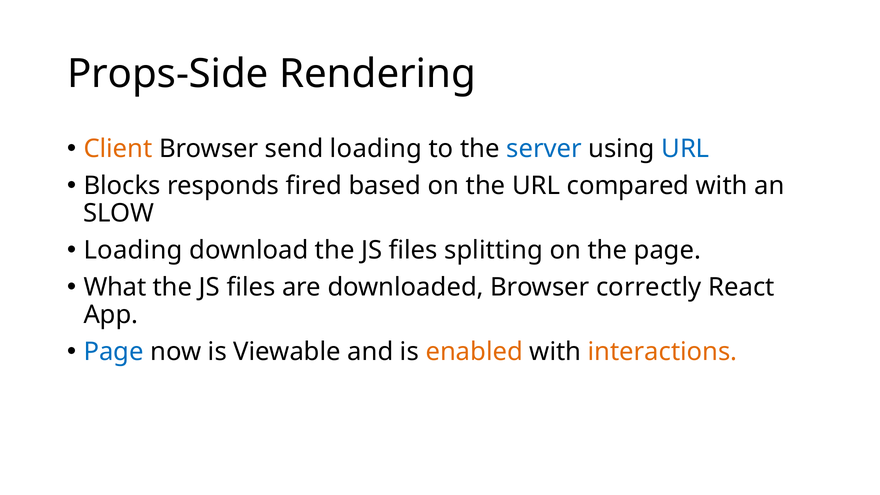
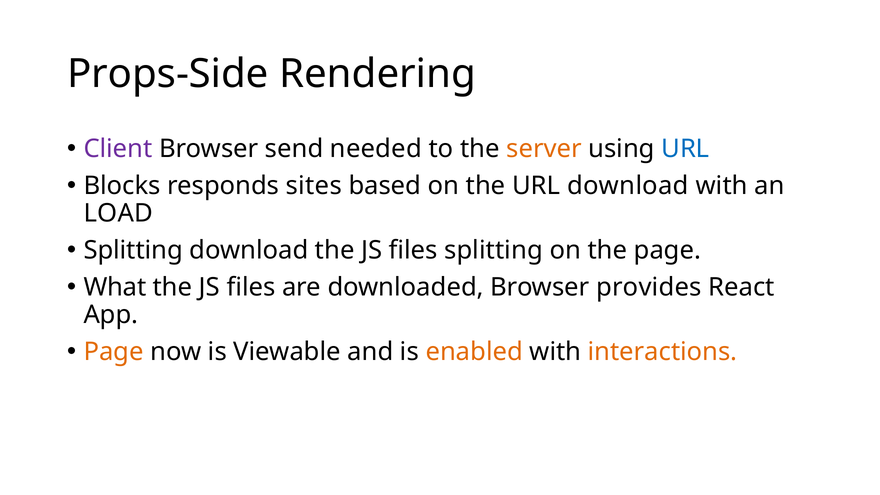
Client colour: orange -> purple (118, 149)
send loading: loading -> needed (376, 149)
server colour: blue -> orange (544, 149)
fired: fired -> sites (314, 186)
URL compared: compared -> download (628, 186)
SLOW: SLOW -> LOAD (118, 213)
Loading: Loading -> Splitting (133, 250)
correctly: correctly -> provides (649, 287)
Page colour: blue -> orange (114, 352)
